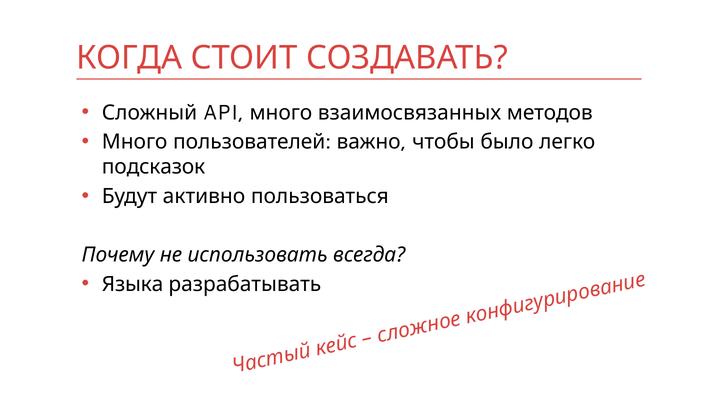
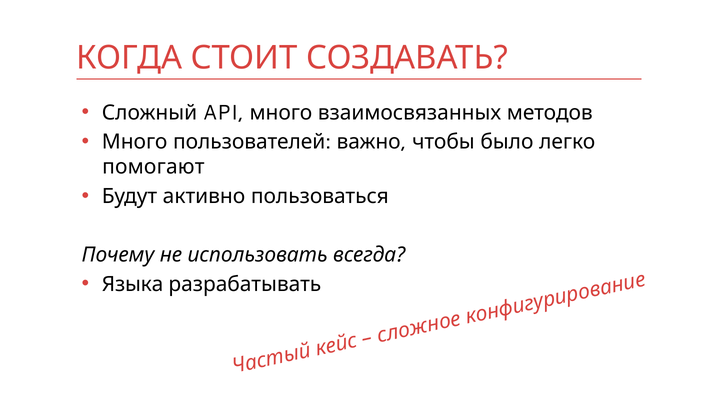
подсказок: подсказок -> помогают (153, 167)
